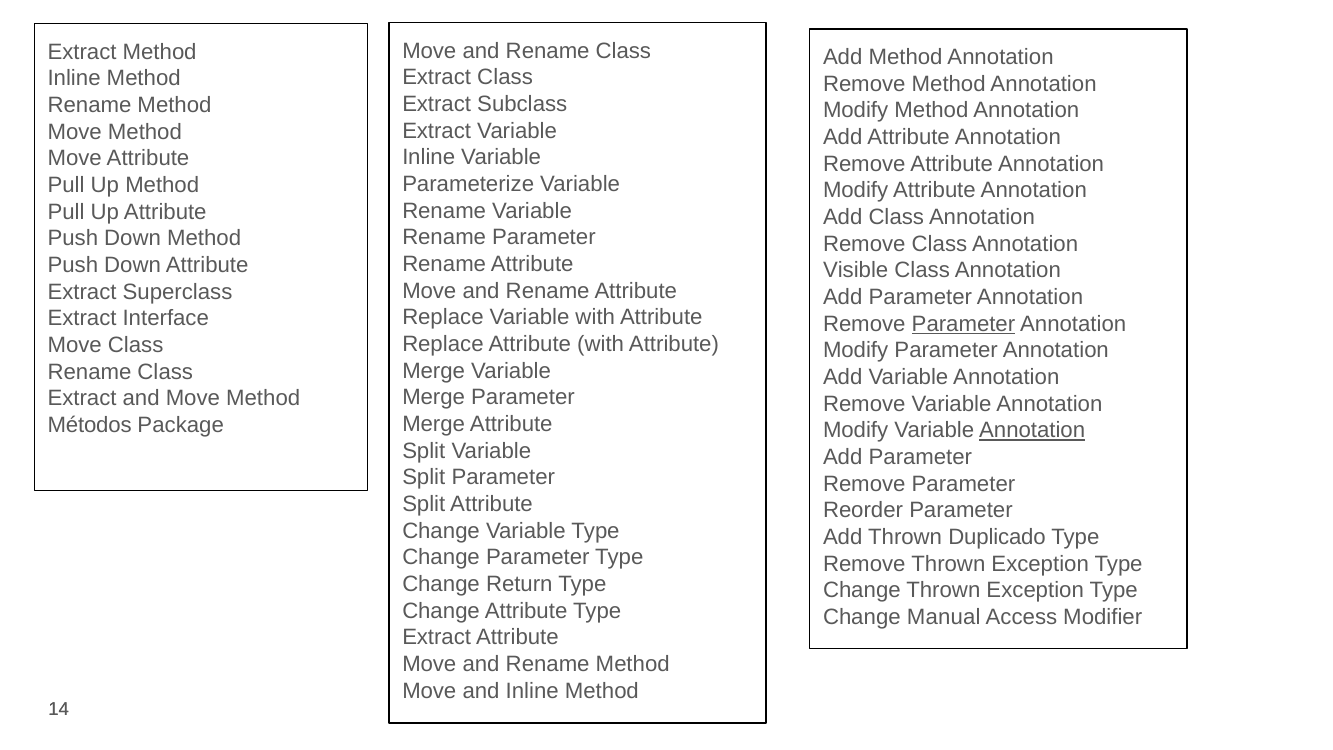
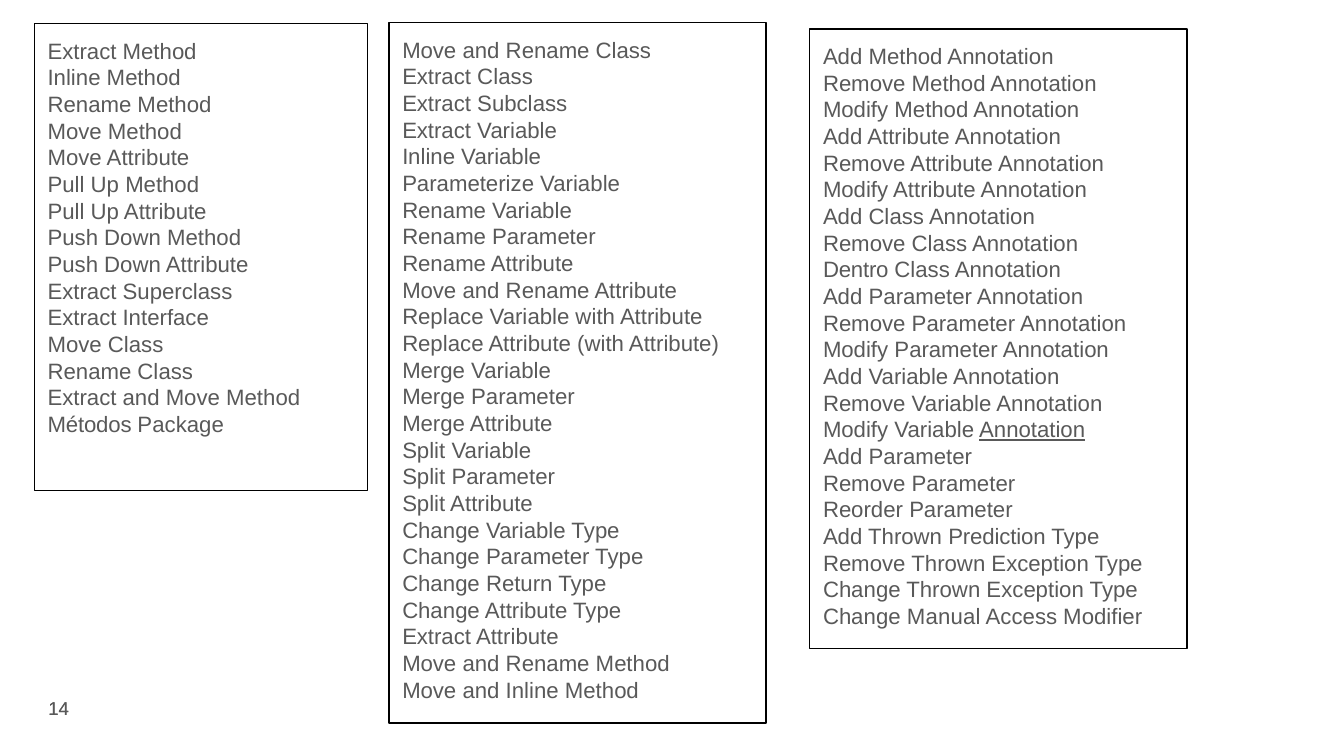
Visible: Visible -> Dentro (856, 271)
Parameter underline: present -> none (963, 324)
Duplicado: Duplicado -> Prediction (997, 537)
